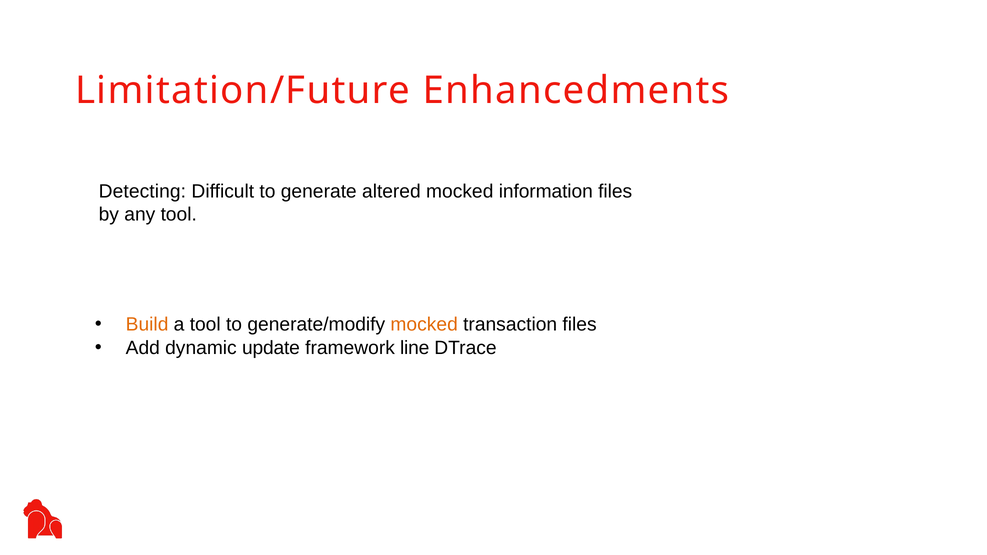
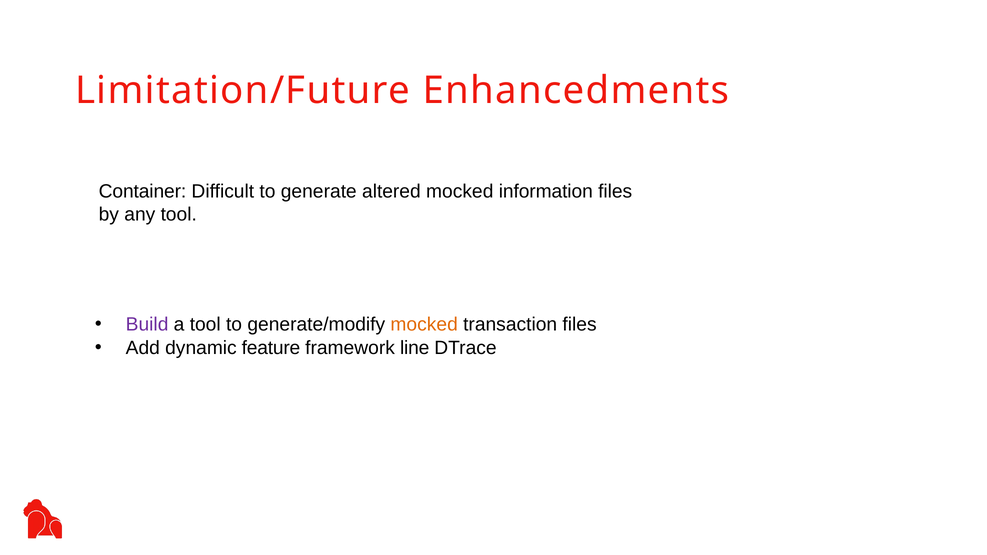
Detecting: Detecting -> Container (142, 191)
Build colour: orange -> purple (147, 325)
update: update -> feature (271, 348)
